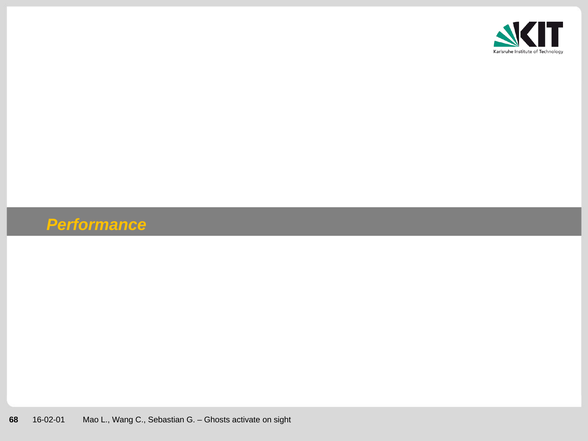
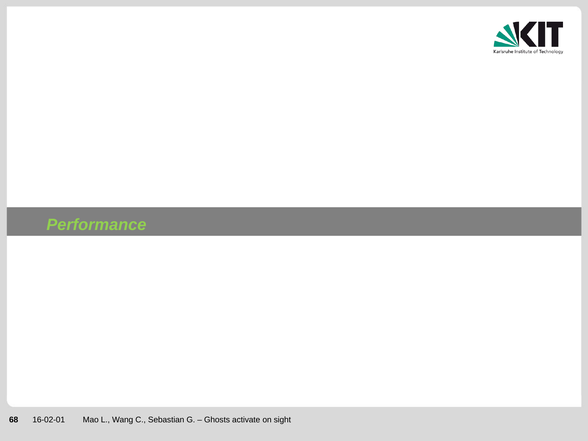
Performance colour: yellow -> light green (96, 225)
